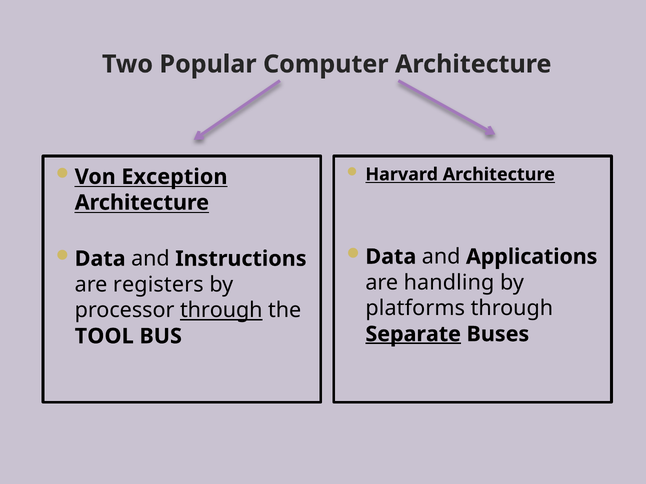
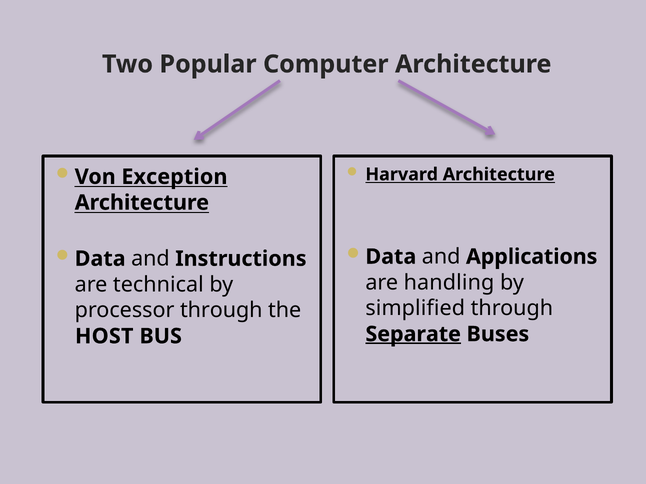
registers: registers -> technical (158, 285)
platforms: platforms -> simplified (415, 309)
through underline: present -> none (221, 311)
TOOL: TOOL -> HOST (104, 337)
